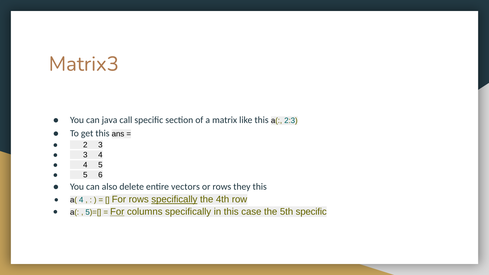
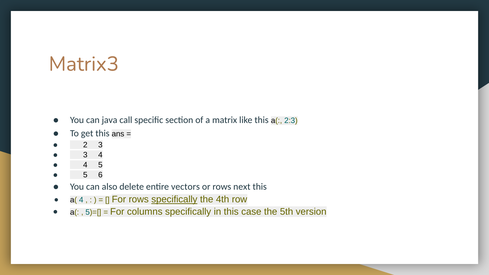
they: they -> next (242, 187)
For underline: present -> none (117, 212)
5th specific: specific -> version (311, 212)
